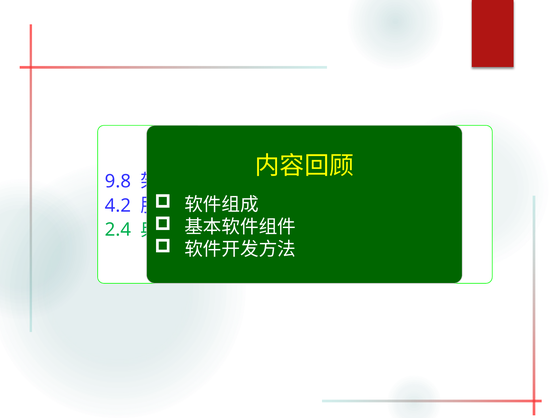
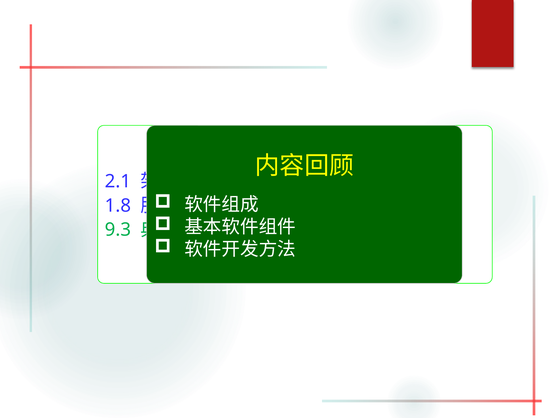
9.8: 9.8 -> 2.1 (118, 181)
4.2: 4.2 -> 1.8 (118, 206)
2.4: 2.4 -> 9.3 (118, 230)
